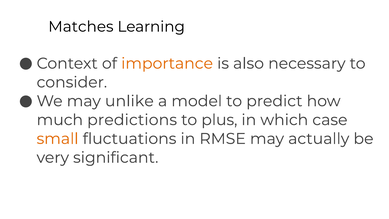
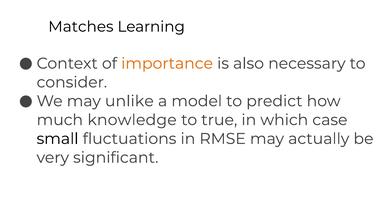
predictions: predictions -> knowledge (132, 120)
plus: plus -> true (219, 120)
small colour: orange -> black (58, 139)
